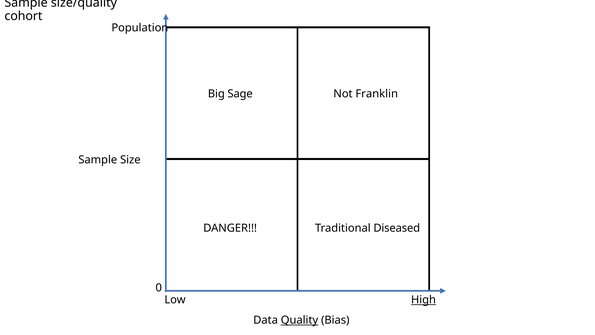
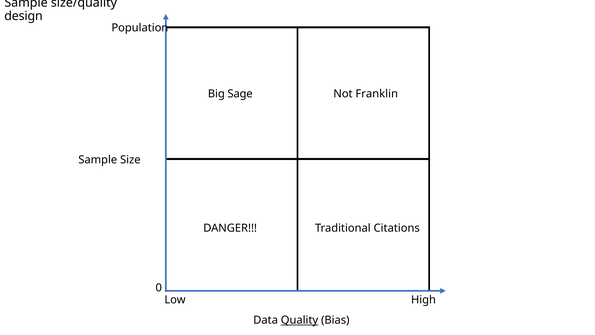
cohort: cohort -> design (23, 16)
Diseased: Diseased -> Citations (397, 228)
High underline: present -> none (423, 300)
